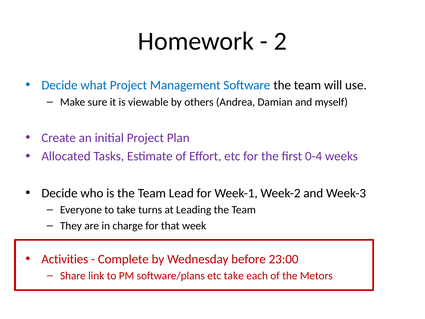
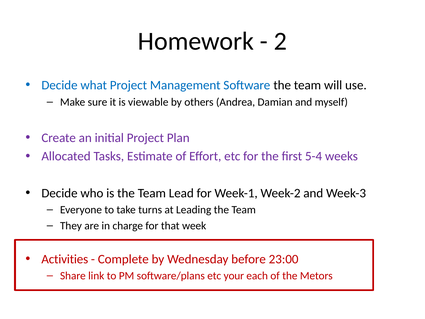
0-4: 0-4 -> 5-4 (314, 156)
etc take: take -> your (234, 276)
